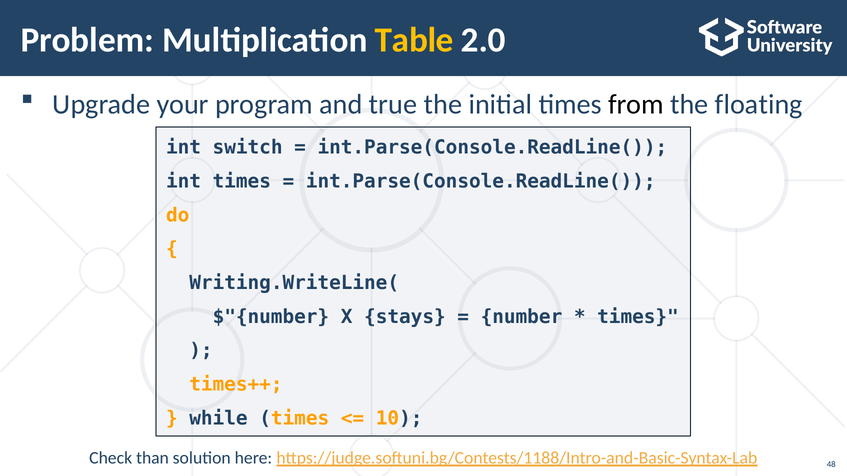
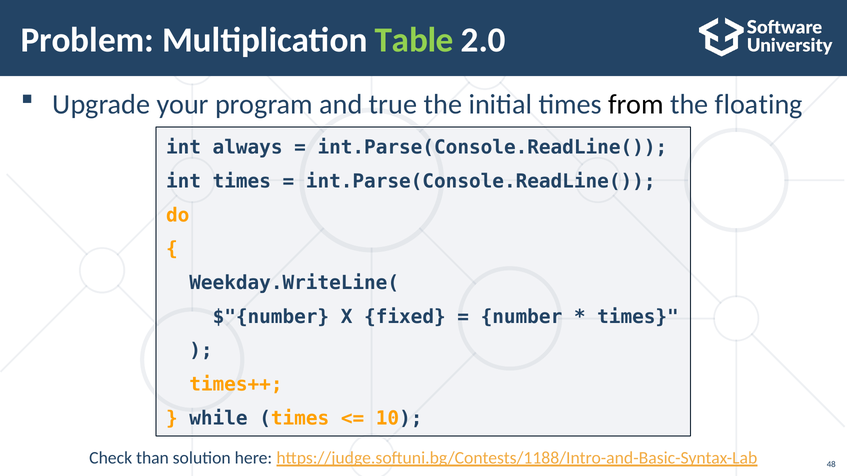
Table colour: yellow -> light green (414, 40)
switch: switch -> always (248, 148)
Writing.WriteLine(: Writing.WriteLine( -> Weekday.WriteLine( (294, 283)
stays: stays -> fixed (405, 317)
